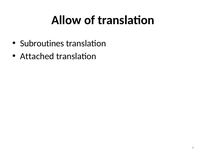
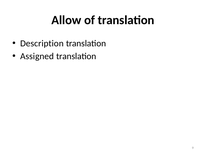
Subroutines: Subroutines -> Description (42, 43)
Attached: Attached -> Assigned (37, 56)
